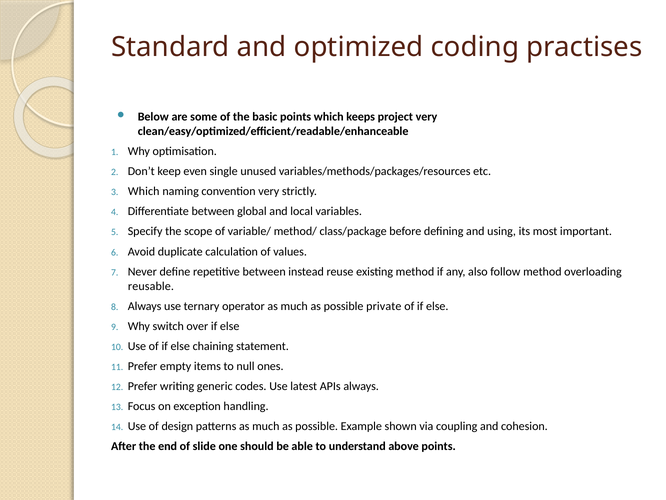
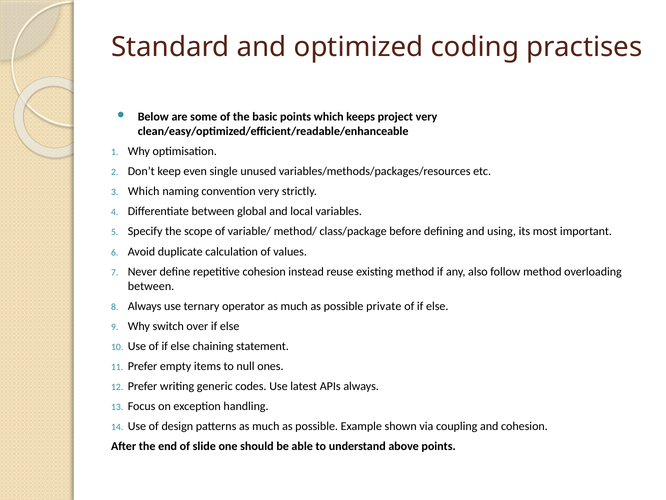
repetitive between: between -> cohesion (264, 271)
reusable: reusable -> between (151, 286)
